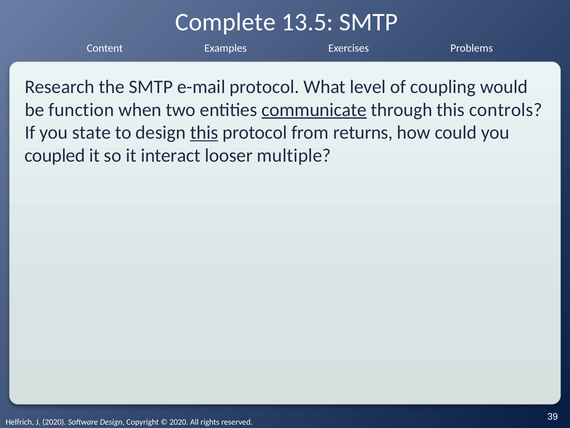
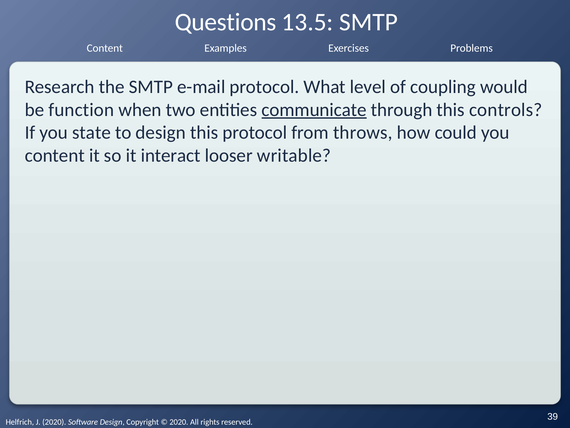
Complete: Complete -> Questions (226, 22)
this underline: present -> none (204, 132)
returns: returns -> throws (363, 132)
coupled: coupled -> content (55, 155)
multiple: multiple -> writable (294, 155)
